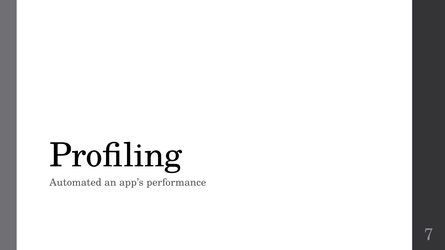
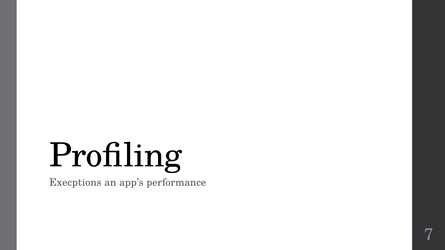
Automated: Automated -> Execptions (75, 183)
